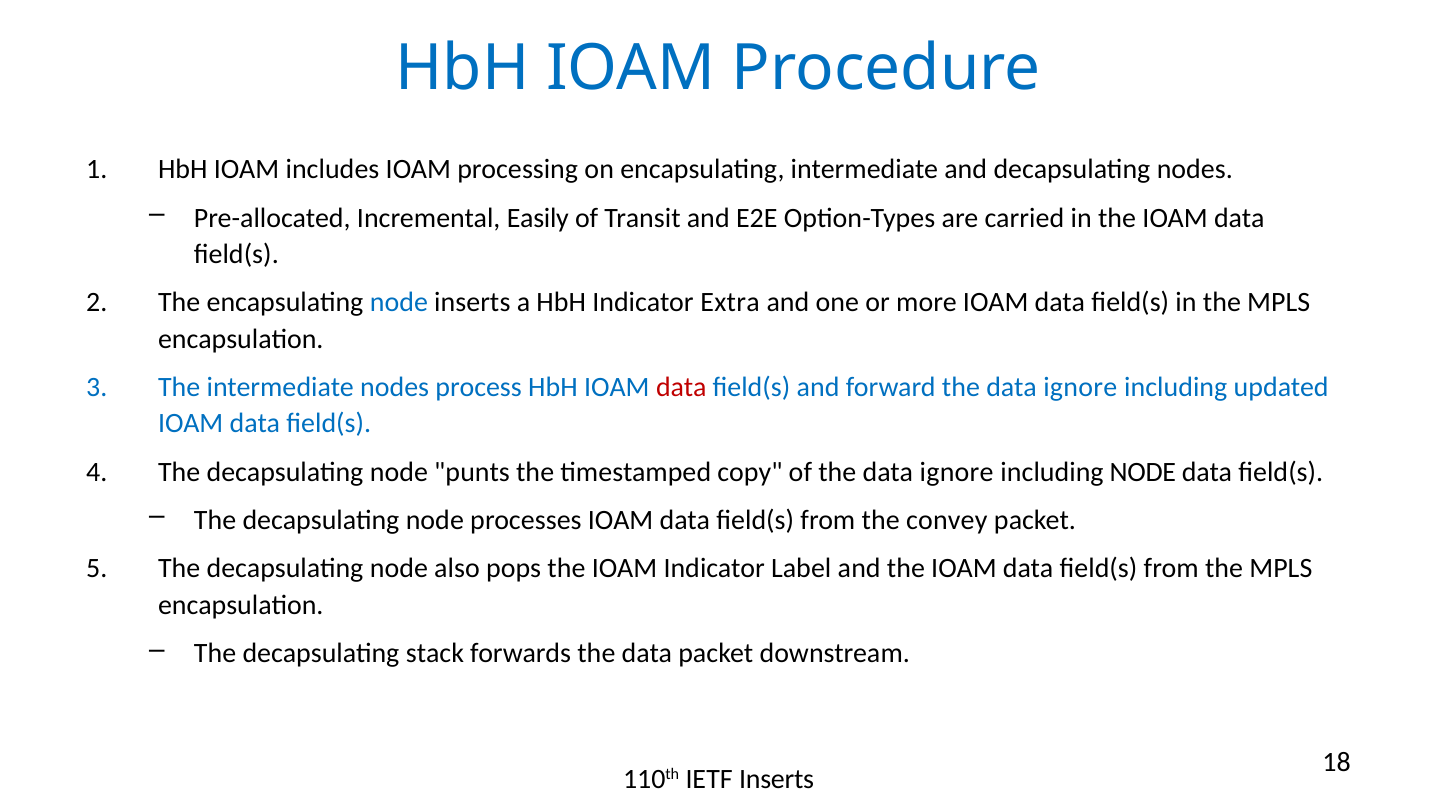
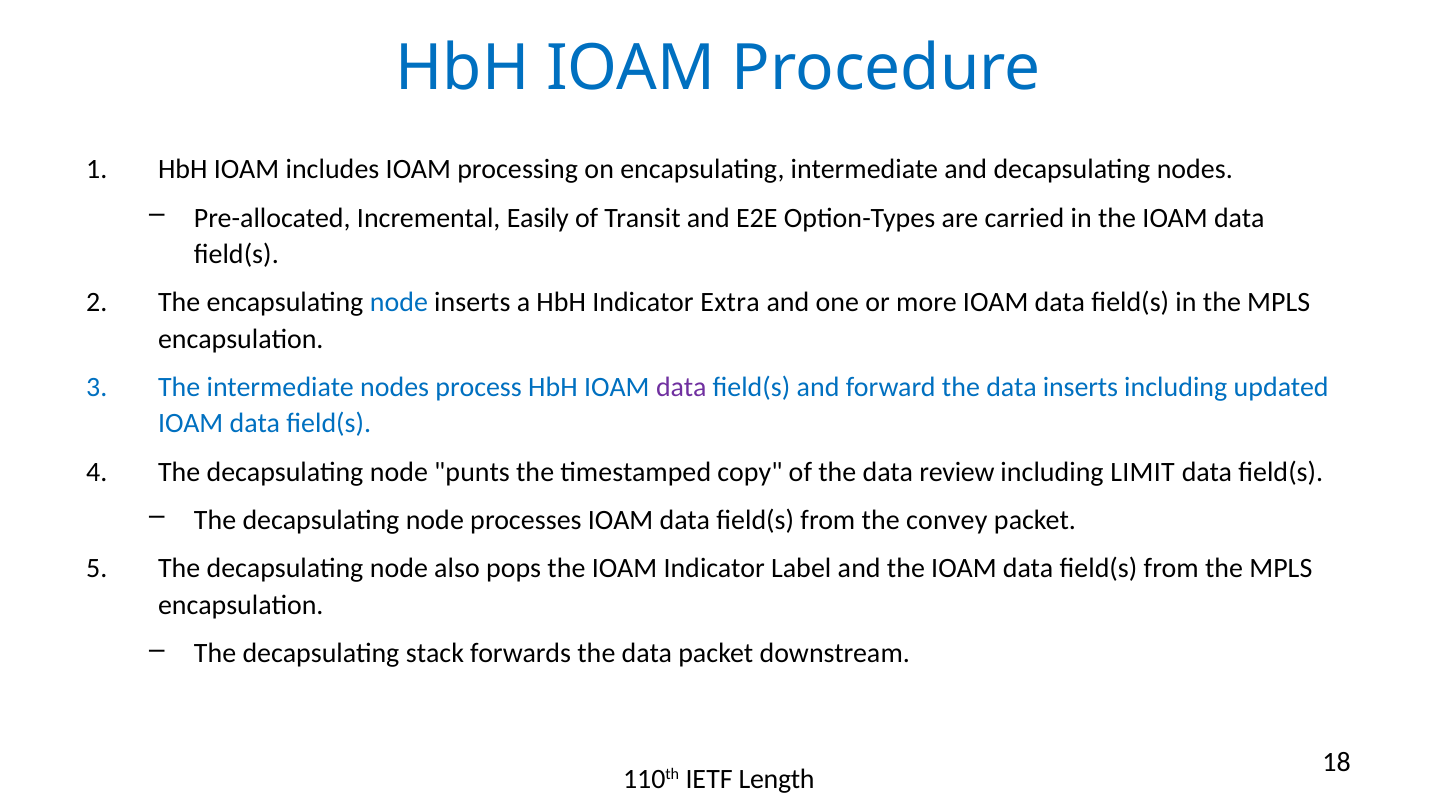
data colour: red -> purple (681, 387)
forward the data ignore: ignore -> inserts (1080, 387)
of the data ignore: ignore -> review (957, 472)
including NODE: NODE -> LIMIT (1143, 472)
IETF Inserts: Inserts -> Length (777, 778)
